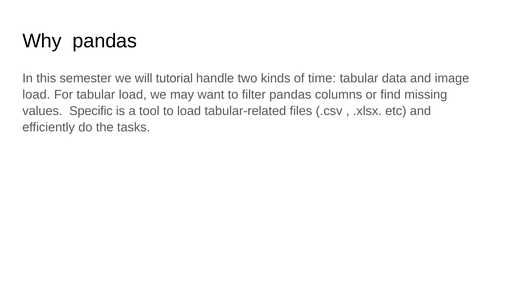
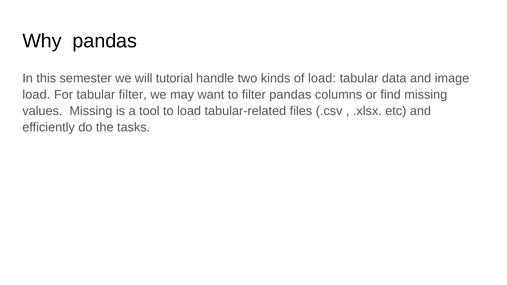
of time: time -> load (322, 78)
tabular load: load -> filter (133, 95)
values Specific: Specific -> Missing (91, 111)
